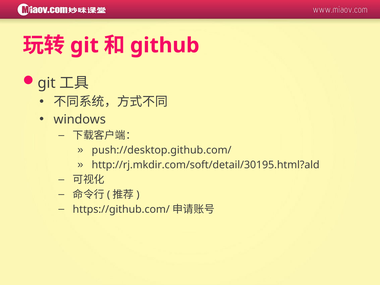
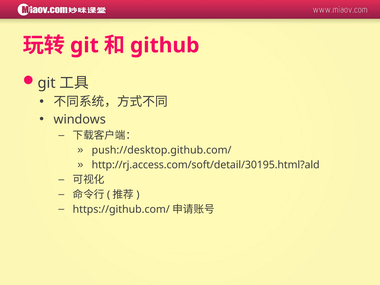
http://rj.mkdir.com/soft/detail/30195.html?ald: http://rj.mkdir.com/soft/detail/30195.html?ald -> http://rj.access.com/soft/detail/30195.html?ald (206, 165)
